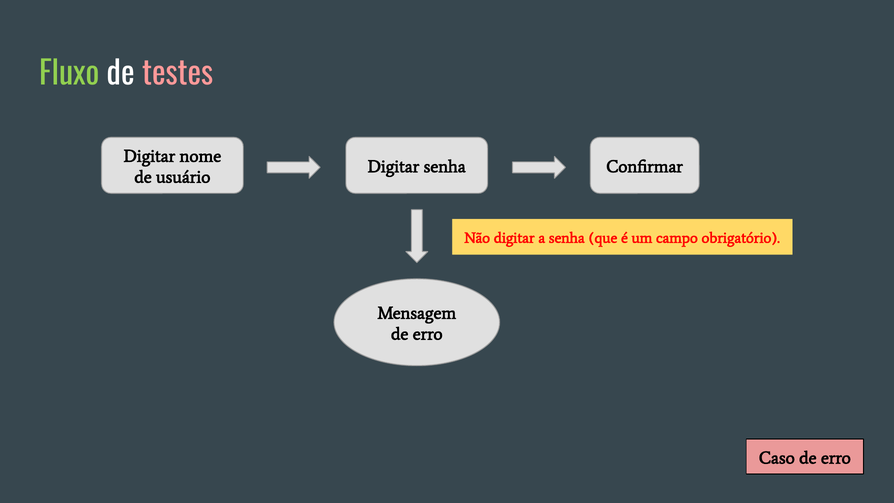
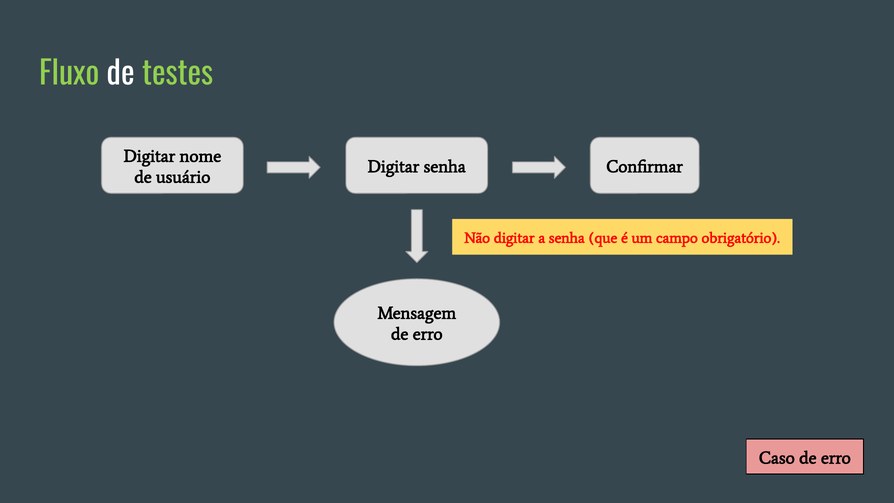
testes colour: pink -> light green (178, 74)
